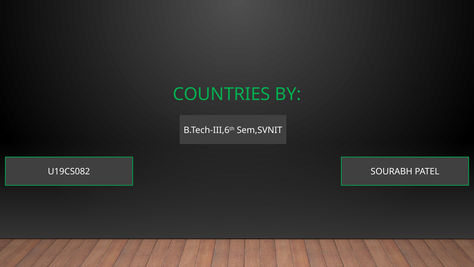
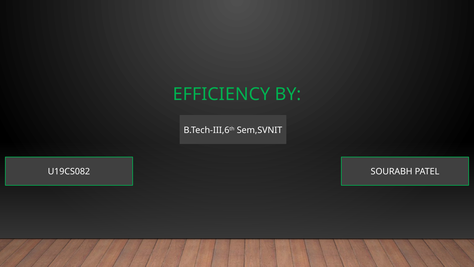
COUNTRIES: COUNTRIES -> EFFICIENCY (221, 94)
